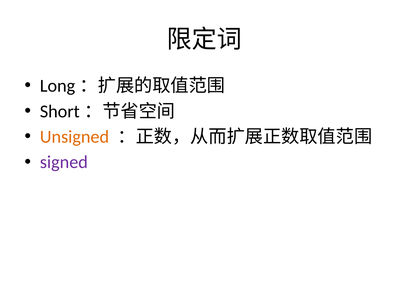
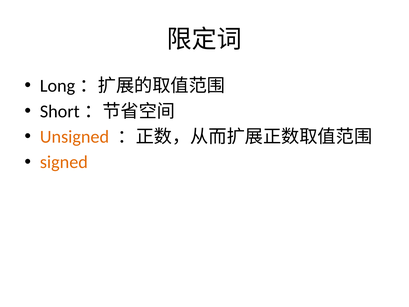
signed colour: purple -> orange (64, 162)
